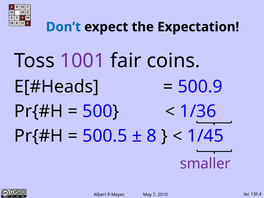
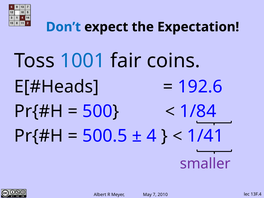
1001 colour: purple -> blue (83, 61)
500.9: 500.9 -> 192.6 (200, 87)
1/36: 1/36 -> 1/84 (198, 111)
8: 8 -> 4 (152, 136)
1/45: 1/45 -> 1/41 (205, 136)
